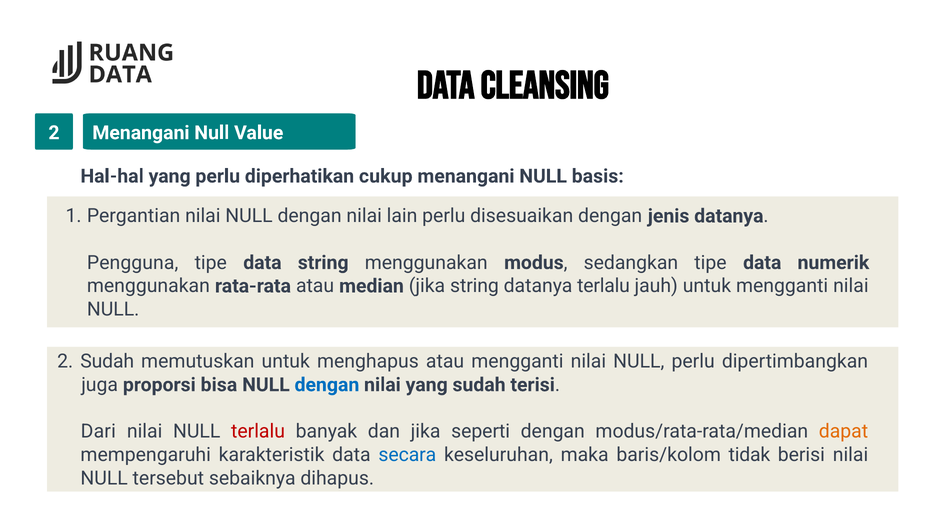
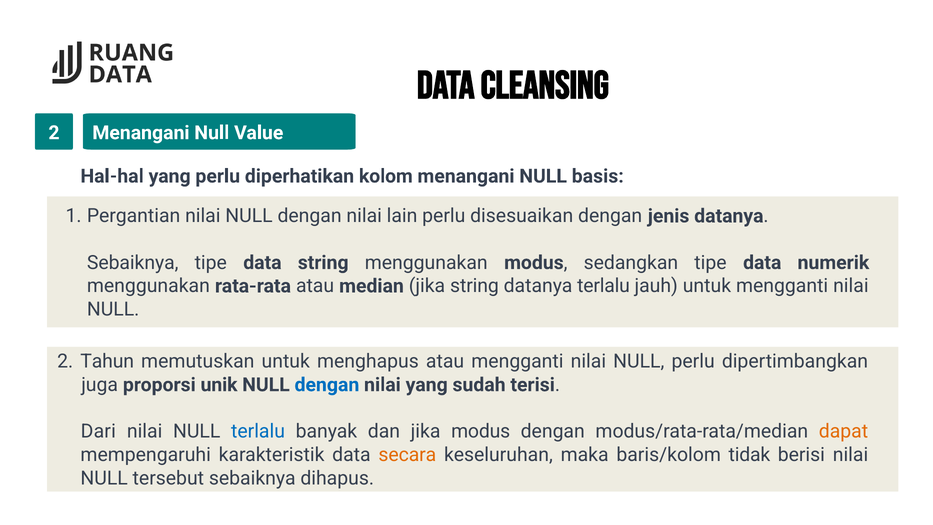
cukup: cukup -> kolom (386, 176)
Pengguna: Pengguna -> Sebaiknya (133, 263)
2 Sudah: Sudah -> Tahun (107, 361)
bisa: bisa -> unik (219, 385)
terlalu colour: red -> blue (258, 431)
jika seperti: seperti -> modus (481, 431)
secara colour: blue -> orange (407, 455)
